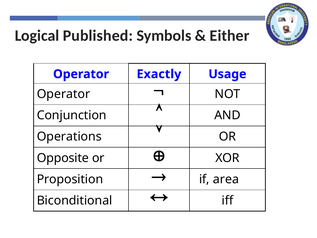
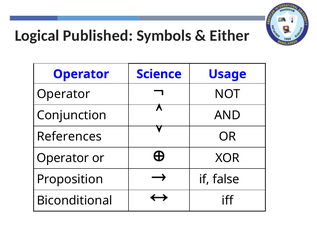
Exactly: Exactly -> Science (159, 74)
Operations: Operations -> References (69, 136)
Opposite: Opposite -> Operator (63, 158)
area: area -> false (226, 179)
